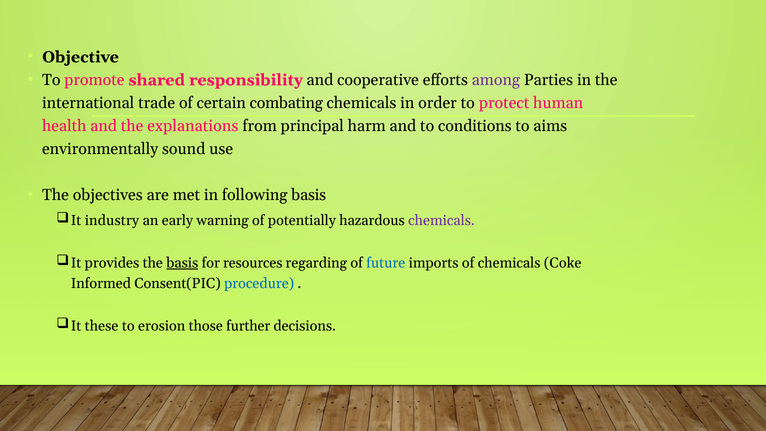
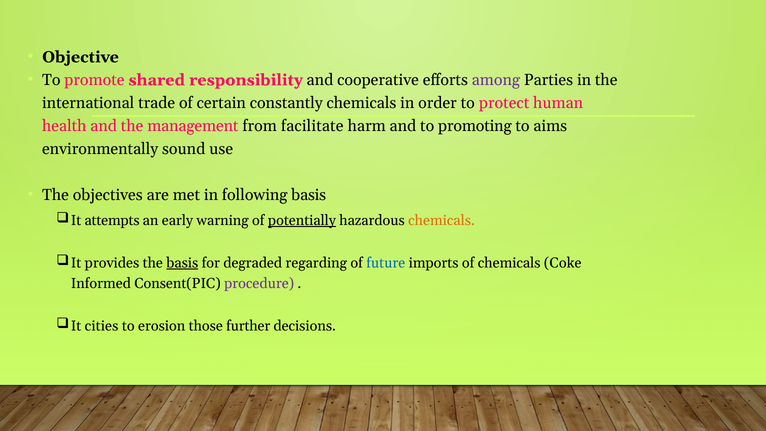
combating: combating -> constantly (286, 103)
explanations: explanations -> management (193, 126)
principal: principal -> facilitate (312, 126)
conditions: conditions -> promoting (475, 126)
industry: industry -> attempts (112, 220)
potentially underline: none -> present (302, 220)
chemicals colour: purple -> orange (442, 220)
resources: resources -> degraded (253, 263)
procedure colour: blue -> purple (259, 284)
these: these -> cities (102, 326)
